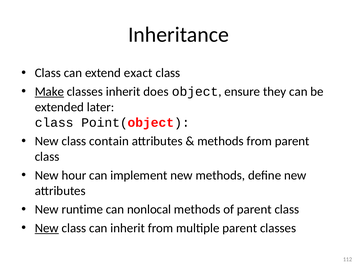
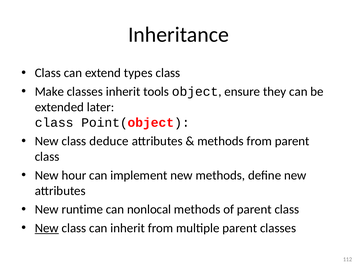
exact: exact -> types (138, 73)
Make underline: present -> none (49, 92)
does: does -> tools (156, 92)
contain: contain -> deduce (109, 141)
